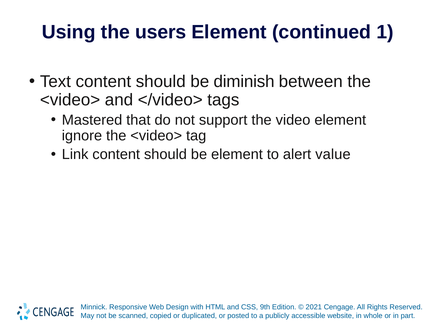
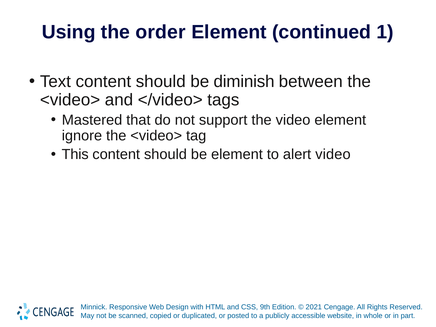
users: users -> order (161, 32)
Link: Link -> This (75, 154)
alert value: value -> video (333, 154)
